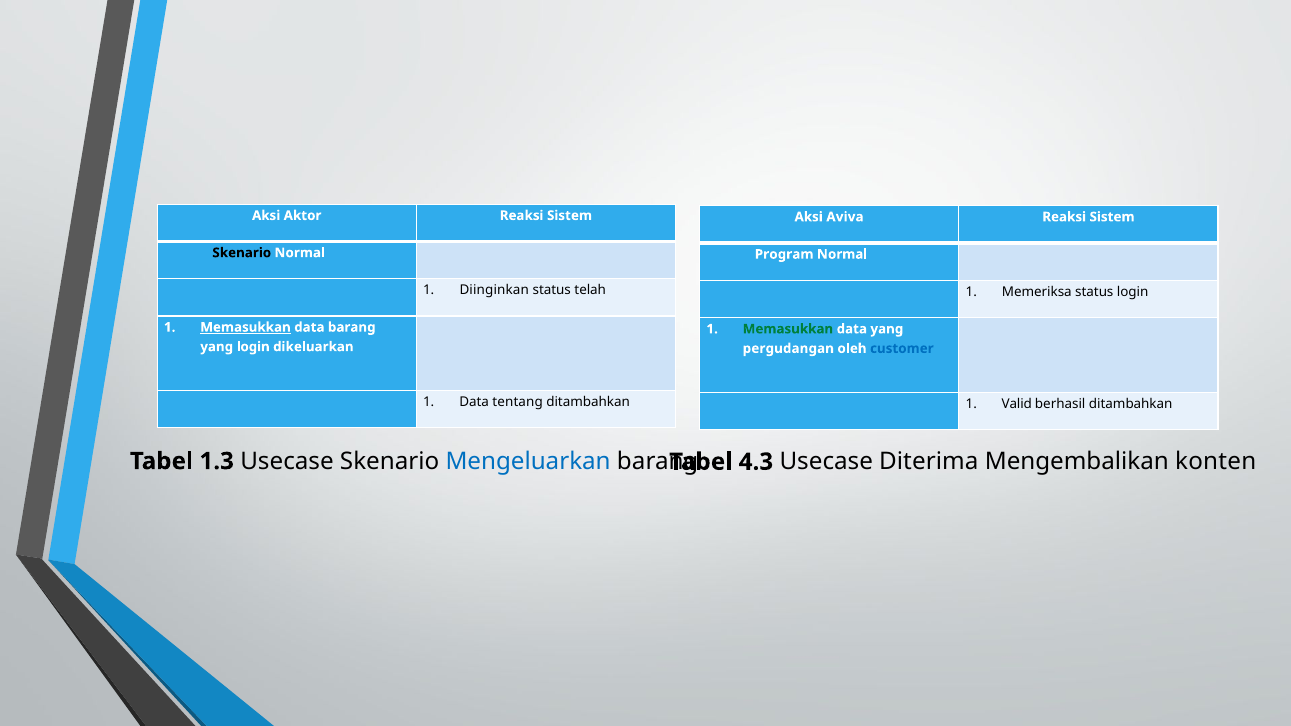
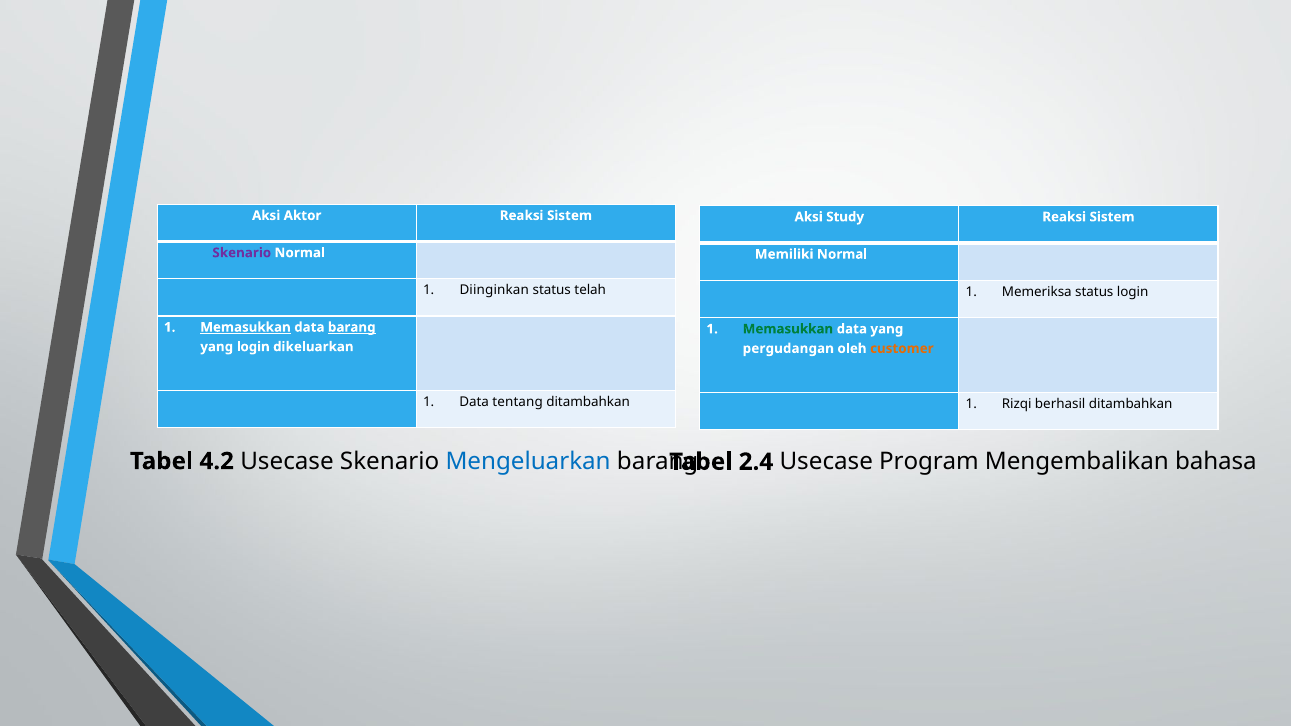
Aviva: Aviva -> Study (845, 217)
Skenario colour: black -> purple (242, 253)
Program: Program -> Memiliki (784, 254)
barang underline: none -> present (352, 327)
customer colour: blue -> orange (902, 349)
Valid: Valid -> Rizqi (1017, 404)
1.3: 1.3 -> 4.2 (217, 461)
4.3: 4.3 -> 2.4 (756, 462)
Diterima: Diterima -> Program (929, 462)
konten: konten -> bahasa (1216, 462)
